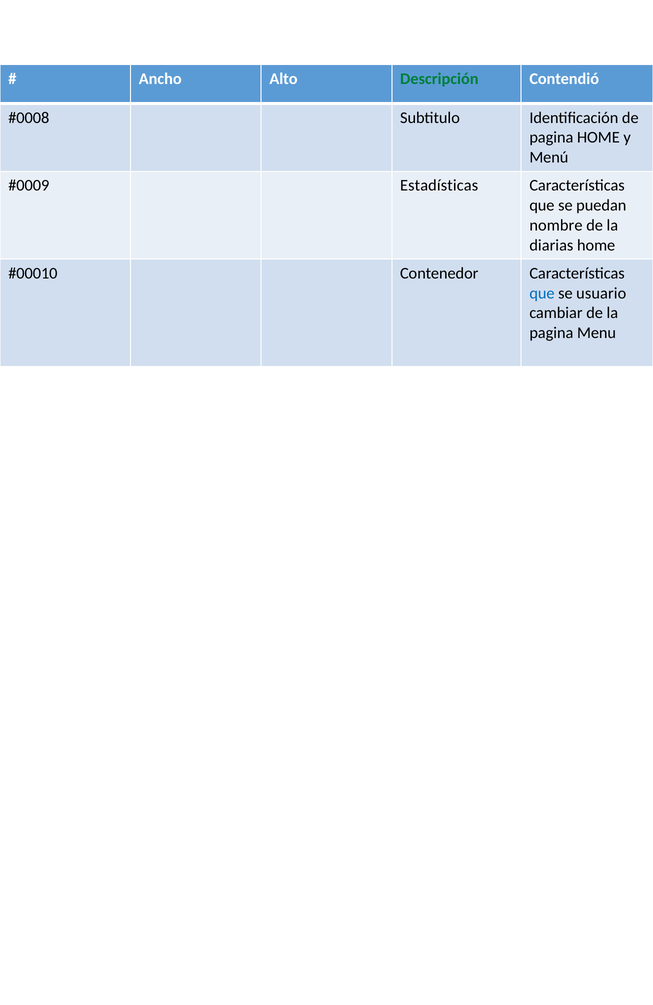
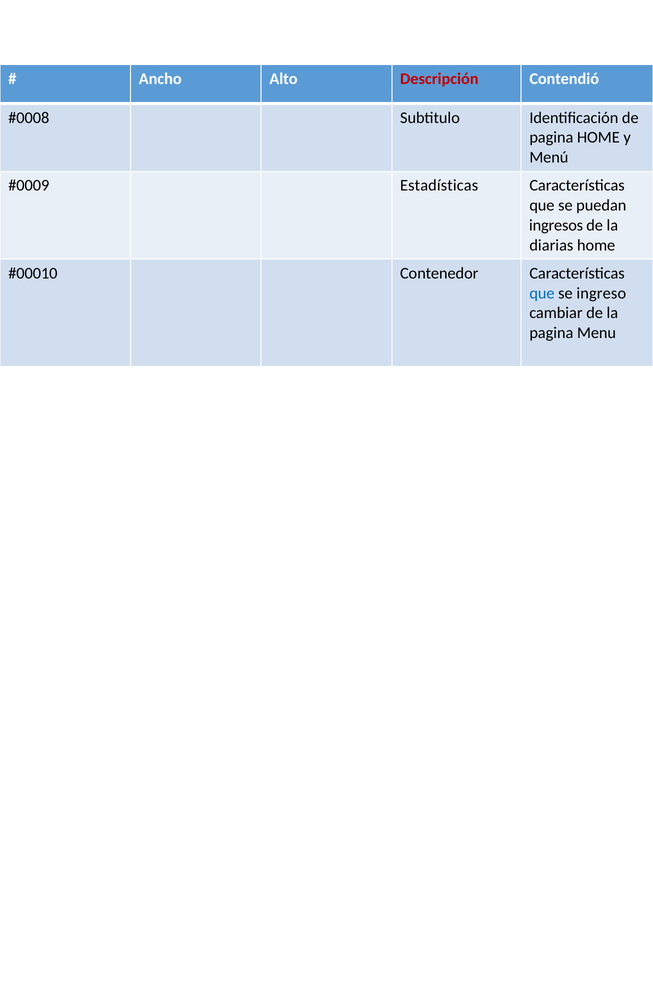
Descripción colour: green -> red (439, 79)
nombre: nombre -> ingresos (556, 225)
usuario: usuario -> ingreso (601, 293)
